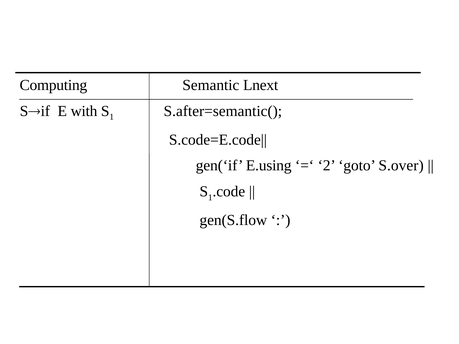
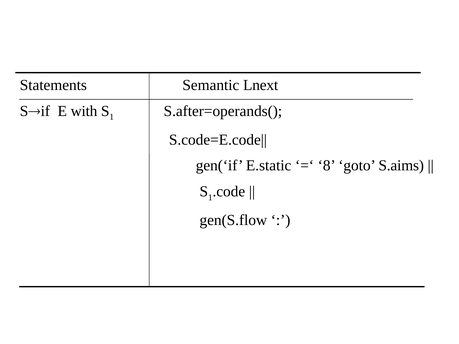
Computing: Computing -> Statements (53, 85)
S.after=semantic(: S.after=semantic( -> S.after=operands( (223, 111)
E.using: E.using -> E.static (269, 166)
2: 2 -> 8 (327, 166)
S.over: S.over -> S.aims (401, 166)
